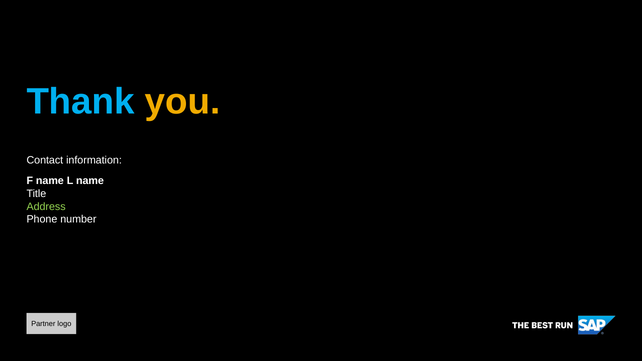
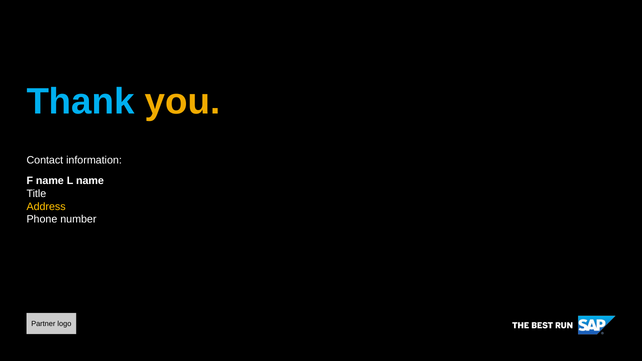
Address colour: light green -> yellow (46, 207)
